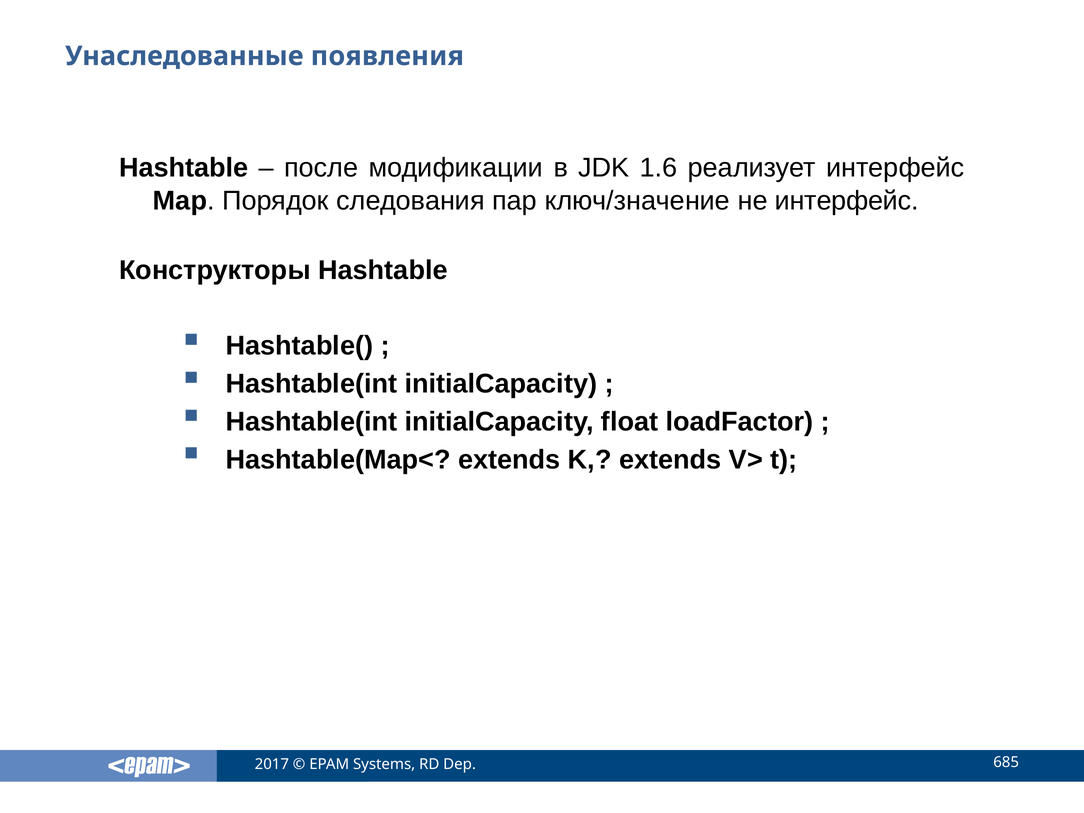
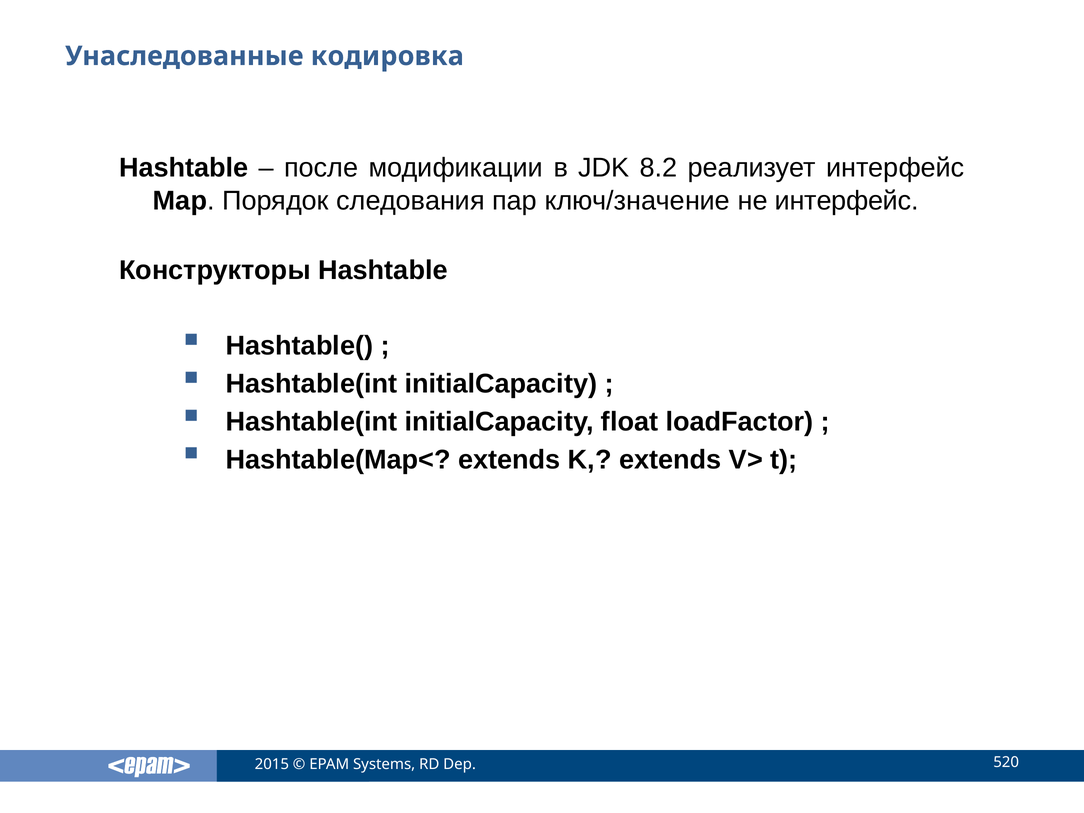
появления: появления -> кодировка (387, 56)
1.6: 1.6 -> 8.2 (659, 168)
2017: 2017 -> 2015 (272, 764)
685: 685 -> 520 (1006, 762)
